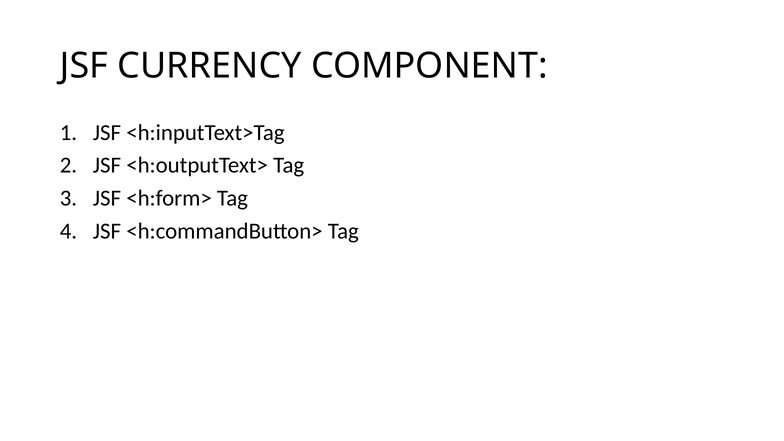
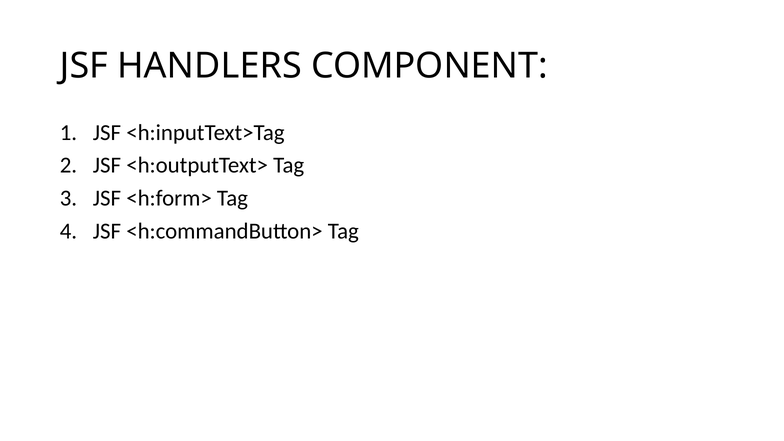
CURRENCY: CURRENCY -> HANDLERS (210, 66)
